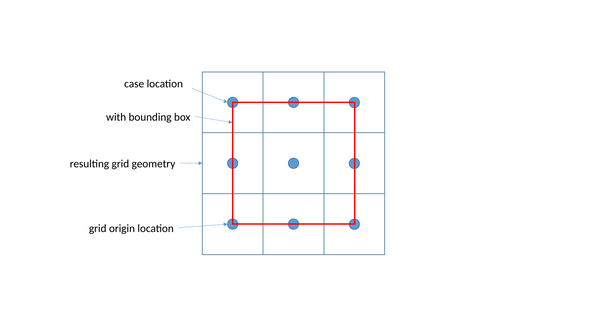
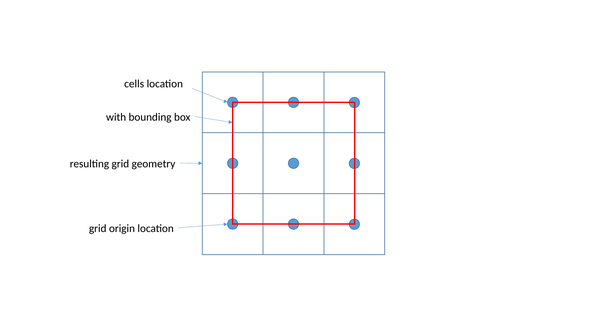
case: case -> cells (134, 84)
